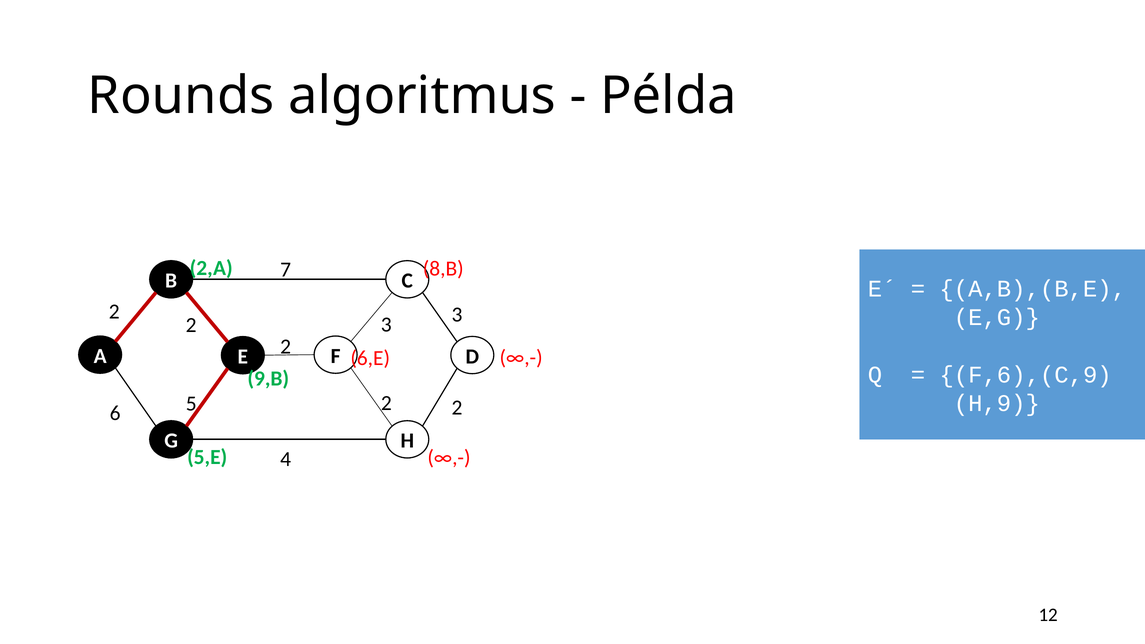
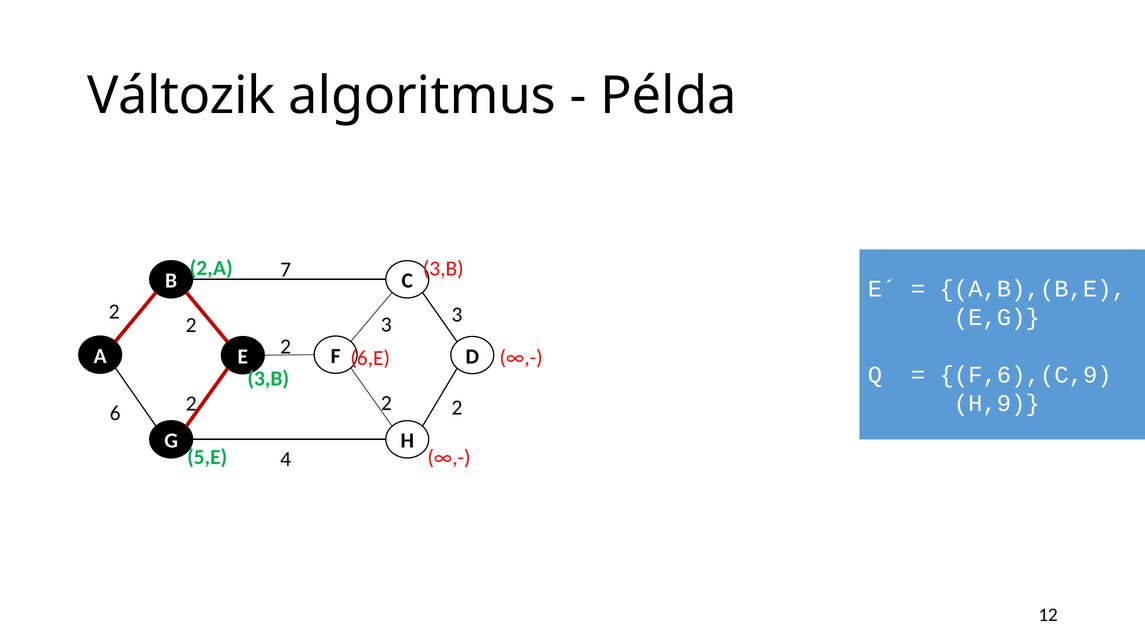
Rounds: Rounds -> Változik (181, 96)
2,A 8,B: 8,B -> 3,B (443, 268)
9,B: 9,B -> 3,B (268, 379)
6 5: 5 -> 2 (191, 404)
